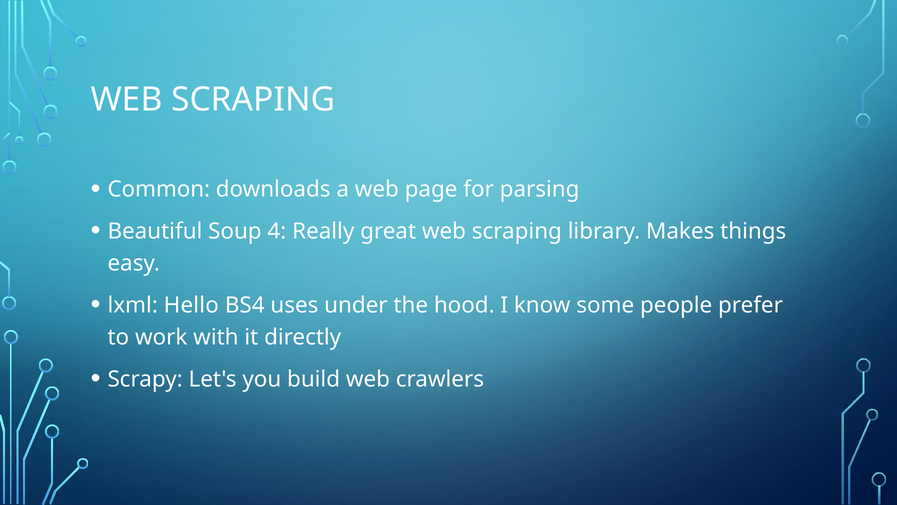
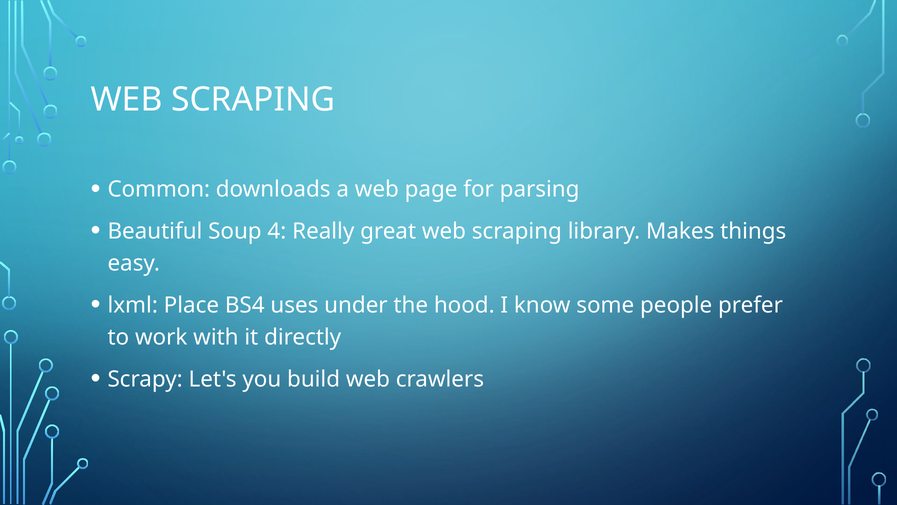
Hello: Hello -> Place (191, 305)
